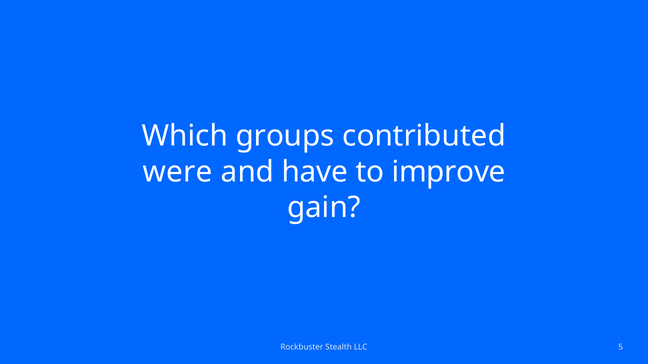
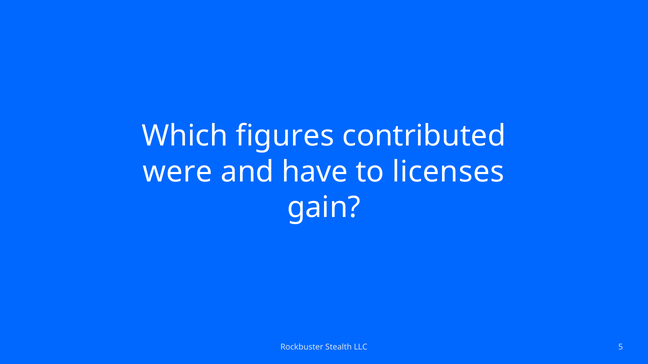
groups: groups -> figures (285, 136)
improve: improve -> licenses (448, 172)
